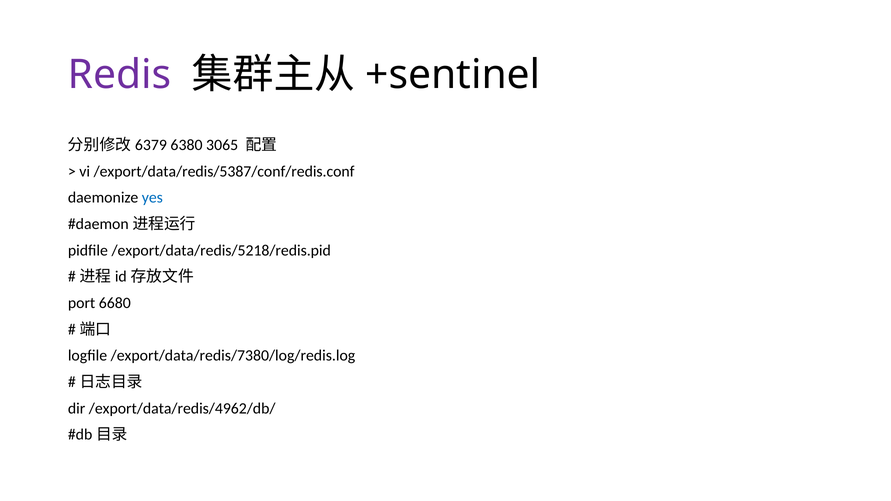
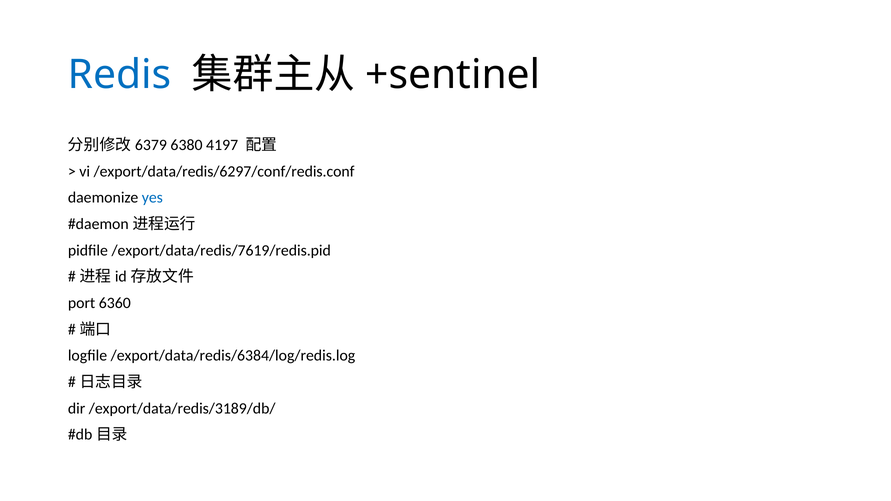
Redis colour: purple -> blue (120, 75)
3065: 3065 -> 4197 (222, 145)
/export/data/redis/5387/conf/redis.conf: /export/data/redis/5387/conf/redis.conf -> /export/data/redis/6297/conf/redis.conf (224, 172)
/export/data/redis/5218/redis.pid: /export/data/redis/5218/redis.pid -> /export/data/redis/7619/redis.pid (221, 251)
6680: 6680 -> 6360 (115, 303)
/export/data/redis/7380/log/redis.log: /export/data/redis/7380/log/redis.log -> /export/data/redis/6384/log/redis.log (233, 356)
/export/data/redis/4962/db/: /export/data/redis/4962/db/ -> /export/data/redis/3189/db/ (182, 409)
